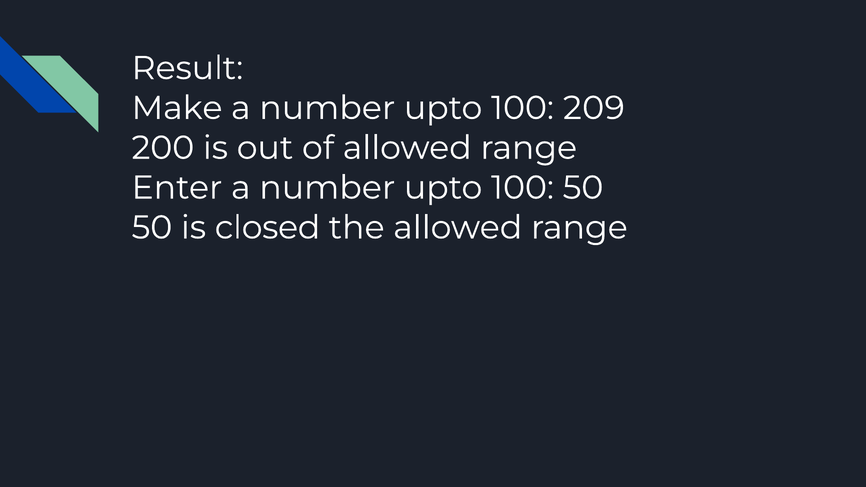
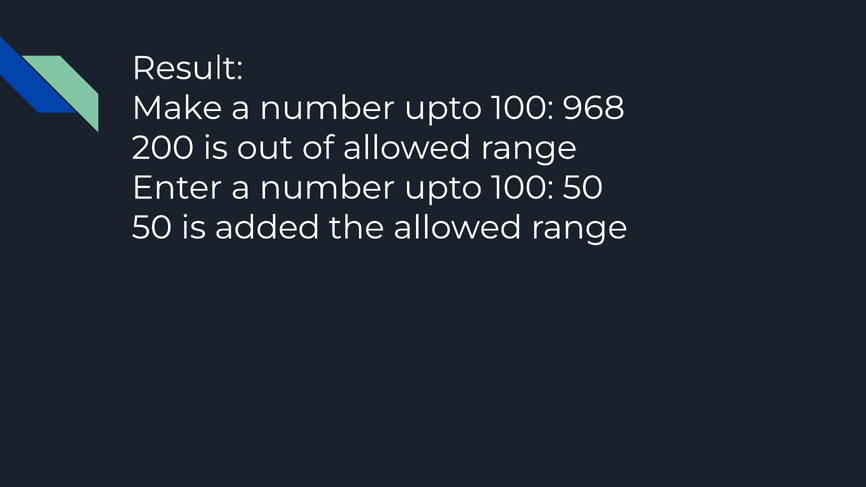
209: 209 -> 968 (594, 108)
closed: closed -> added (268, 228)
